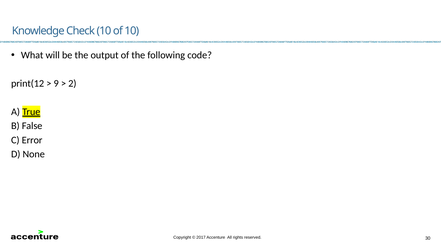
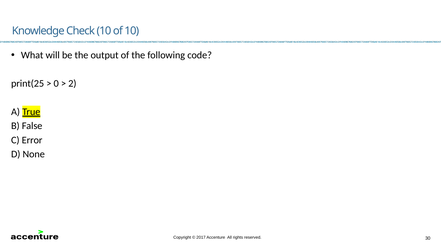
print(12: print(12 -> print(25 (28, 84)
9: 9 -> 0 (56, 84)
